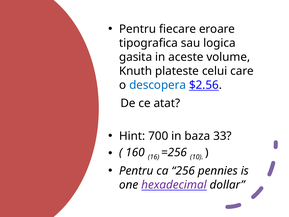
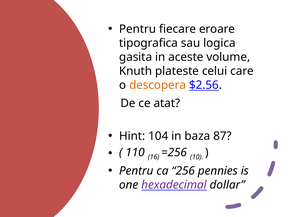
descopera colour: blue -> orange (158, 85)
700: 700 -> 104 (158, 136)
33: 33 -> 87 (222, 136)
160: 160 -> 110 (135, 152)
